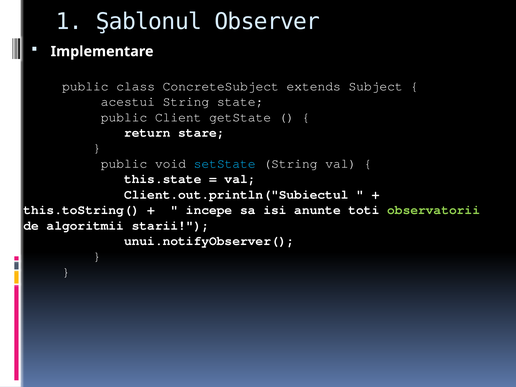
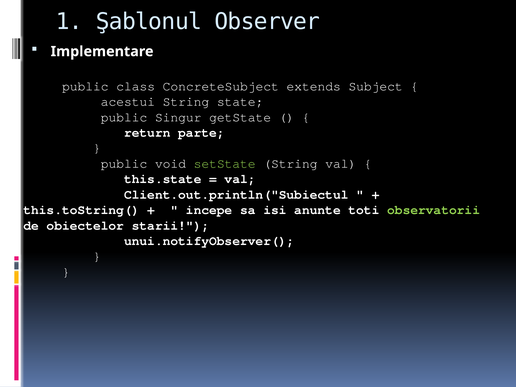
Client: Client -> Singur (178, 117)
stare: stare -> parte (201, 133)
setState colour: light blue -> light green (225, 164)
algoritmii: algoritmii -> obiectelor (85, 225)
